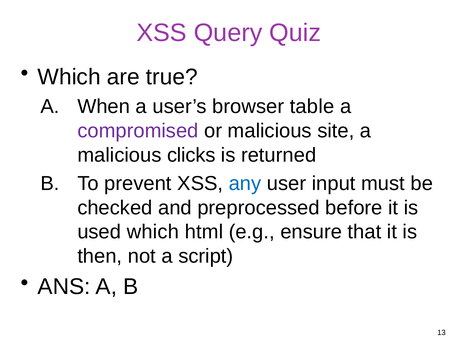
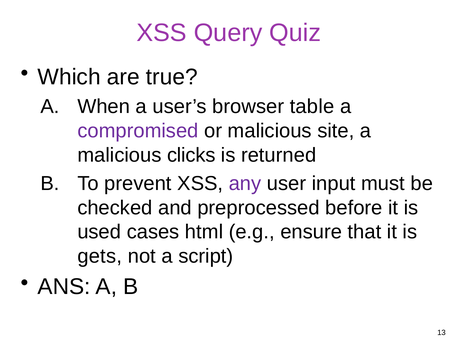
any colour: blue -> purple (245, 183)
used which: which -> cases (153, 232)
then: then -> gets (100, 256)
